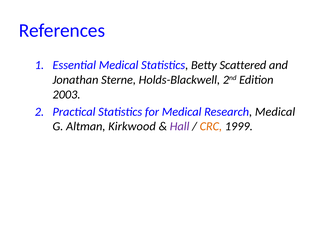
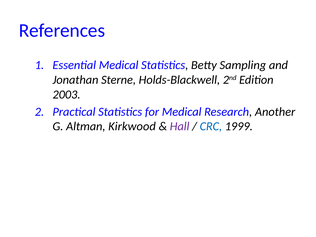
Scattered: Scattered -> Sampling (243, 65)
Research Medical: Medical -> Another (275, 112)
CRC colour: orange -> blue (211, 126)
